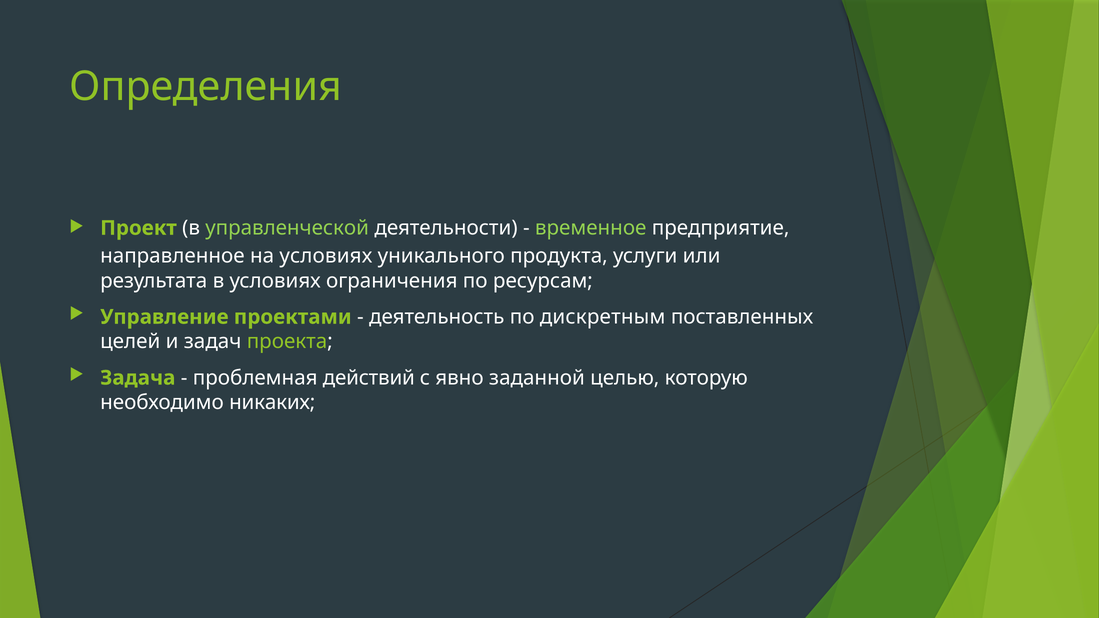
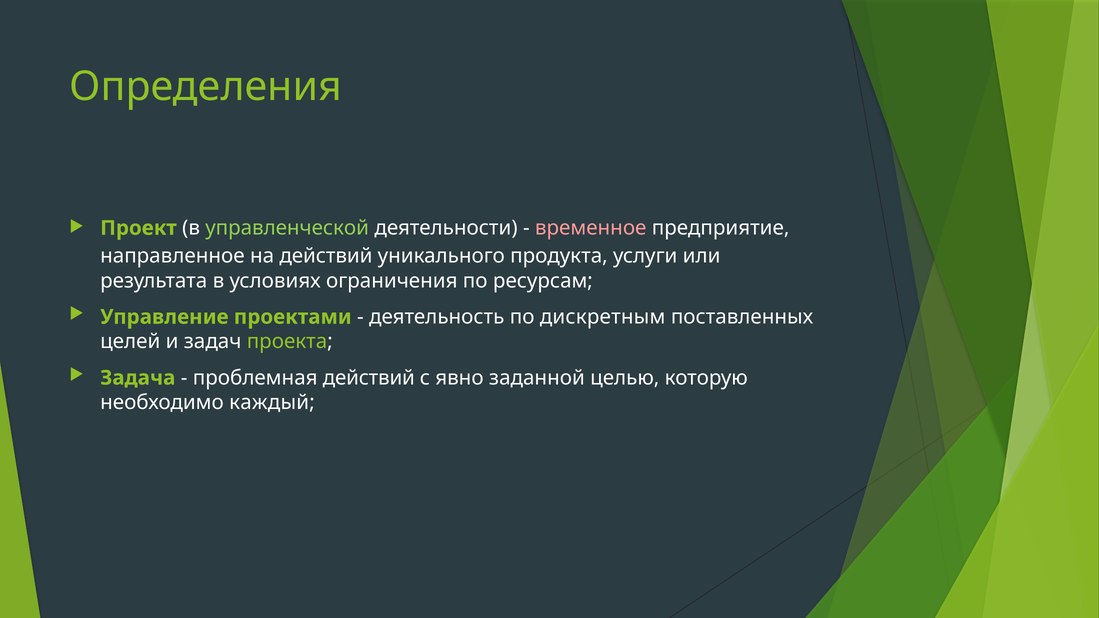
временное colour: light green -> pink (591, 228)
на условиях: условиях -> действий (326, 256)
никаких: никаких -> каждый (272, 403)
